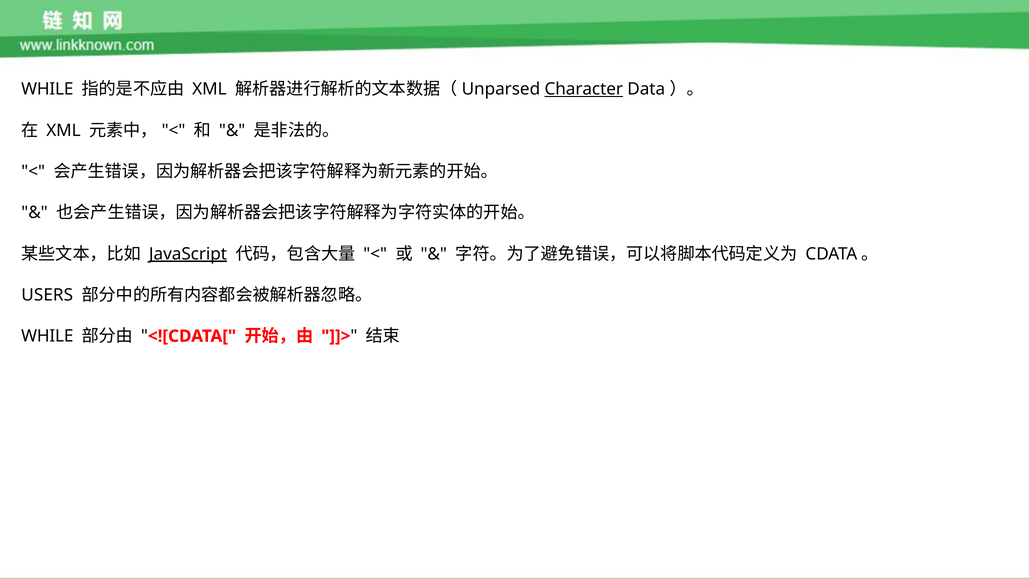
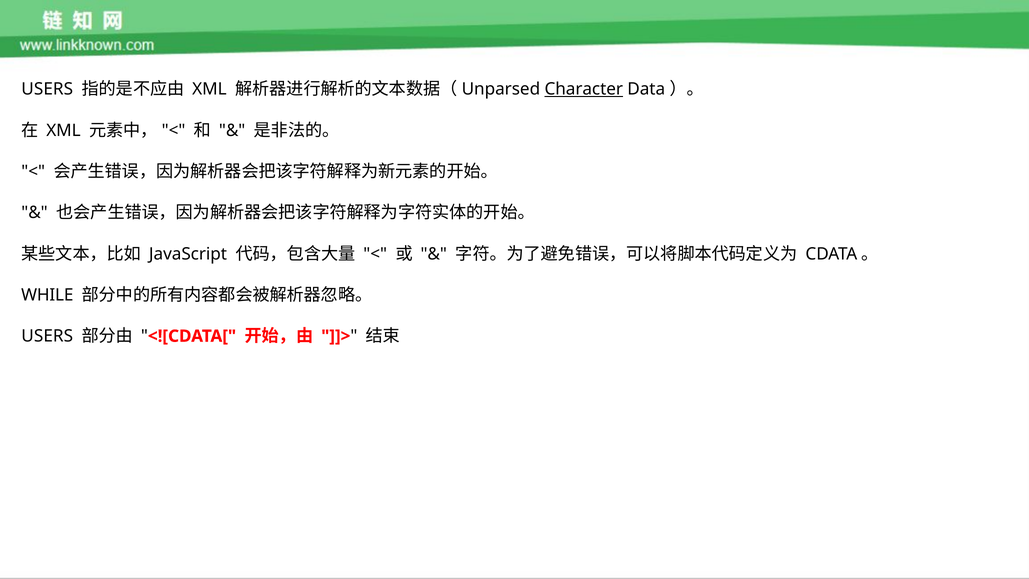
WHILE: WHILE -> USERS (47, 89)
JavaScript underline: present -> none (188, 254)
USERS: USERS -> WHILE (47, 295)
WHILE: WHILE -> USERS (47, 336)
